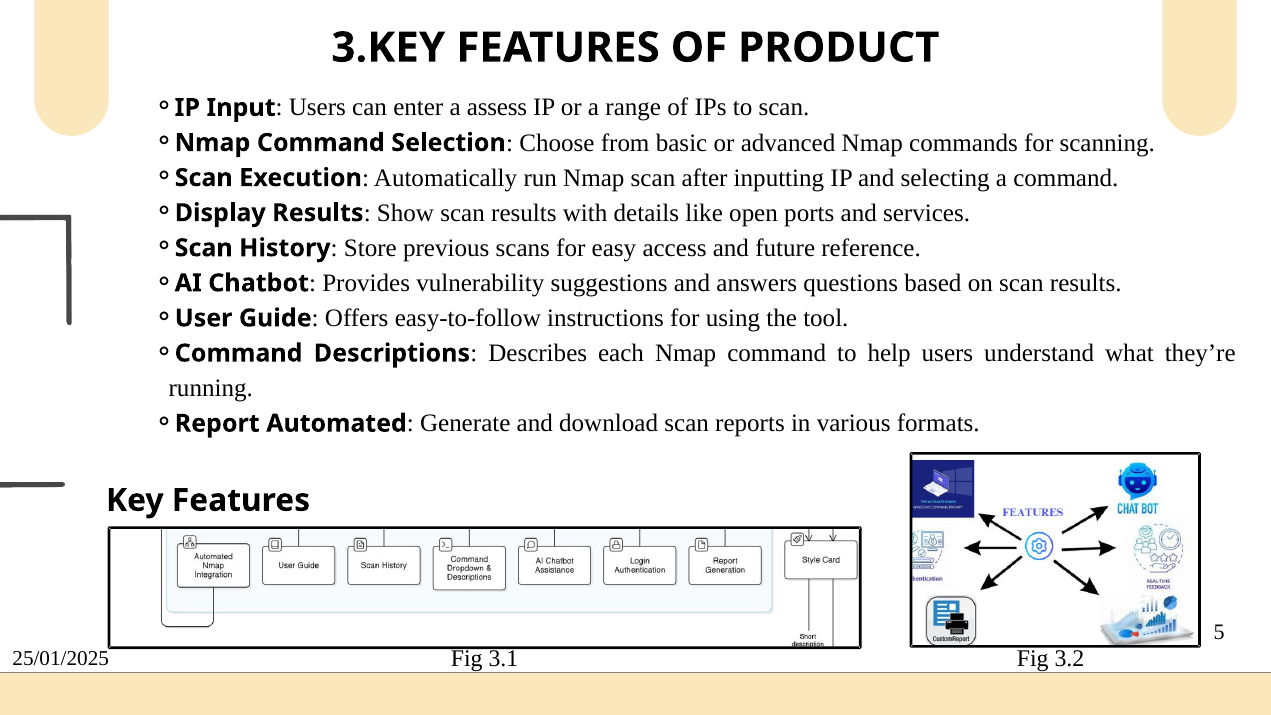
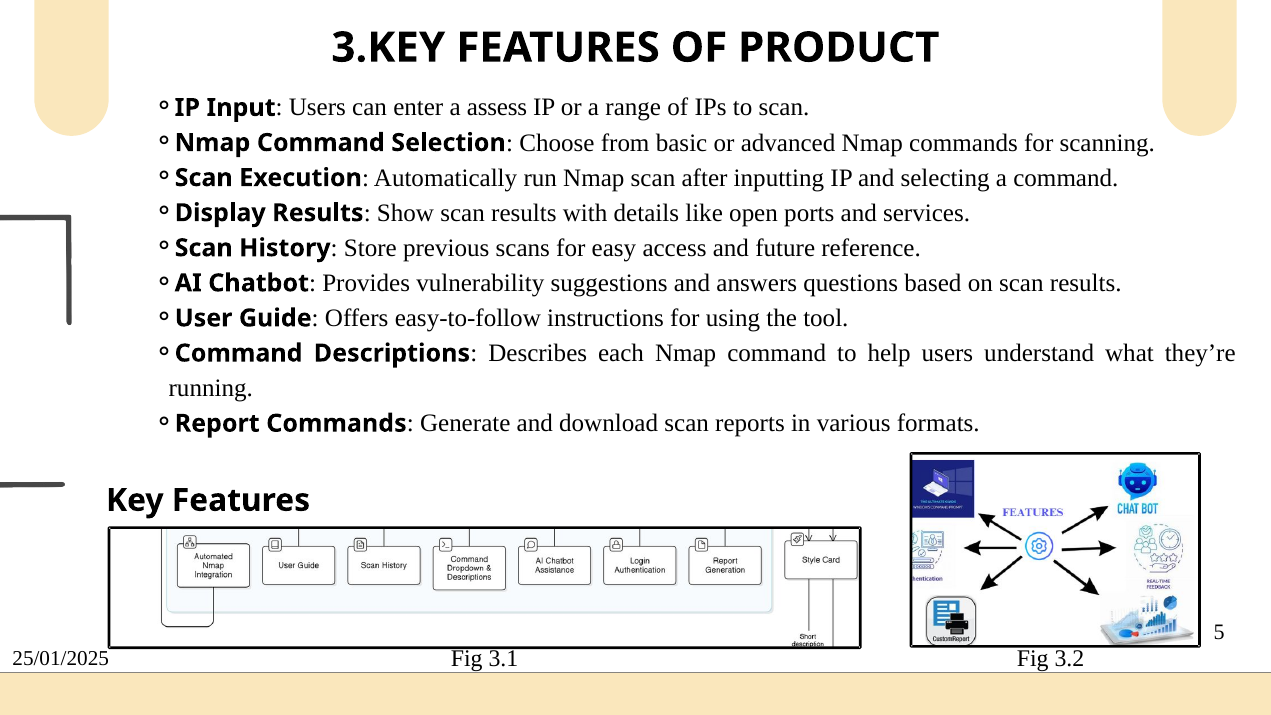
Report Automated: Automated -> Commands (336, 423)
